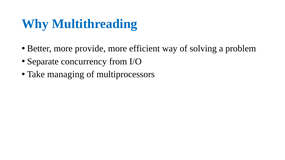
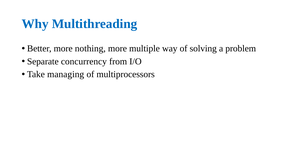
provide: provide -> nothing (90, 49)
efficient: efficient -> multiple (145, 49)
